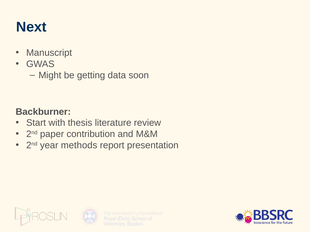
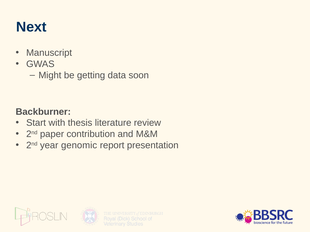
methods: methods -> genomic (79, 146)
